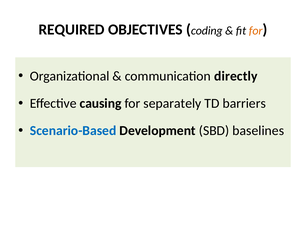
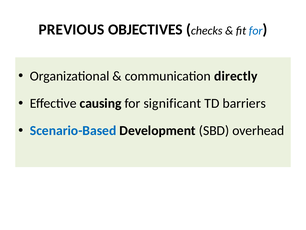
REQUIRED: REQUIRED -> PREVIOUS (72, 29)
coding: coding -> checks (207, 31)
for colour: orange -> blue (256, 31)
separately: separately -> significant (172, 103)
baselines: baselines -> overhead (258, 130)
